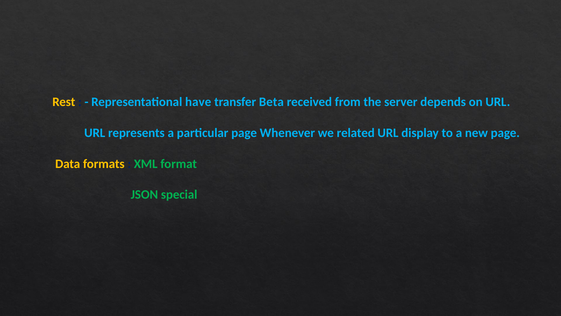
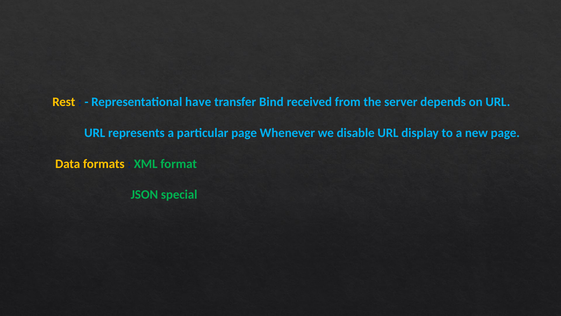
Beta: Beta -> Bind (271, 102)
related: related -> disable (356, 133)
